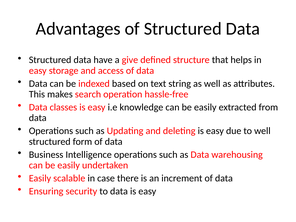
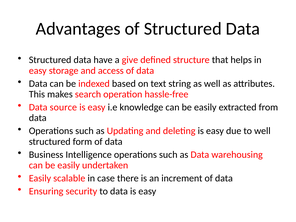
classes: classes -> source (63, 107)
